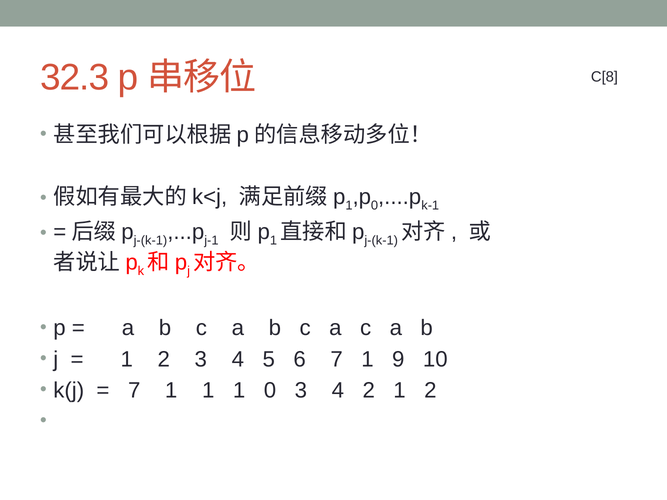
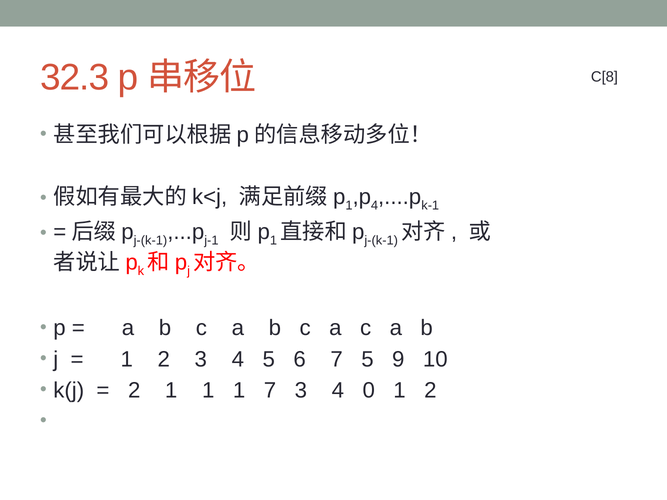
0: 0 -> 4 (375, 206)
6 7 1: 1 -> 5 (367, 359)
7: 7 -> 2 (134, 390)
1 0: 0 -> 7 (270, 390)
4 2: 2 -> 0 (369, 390)
